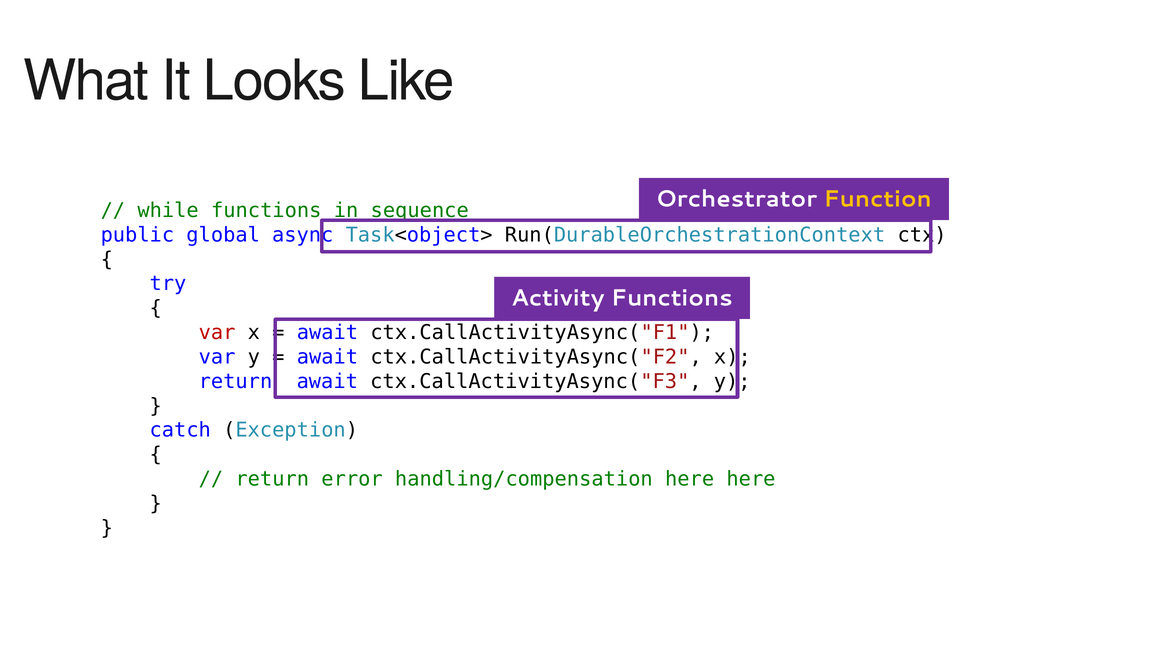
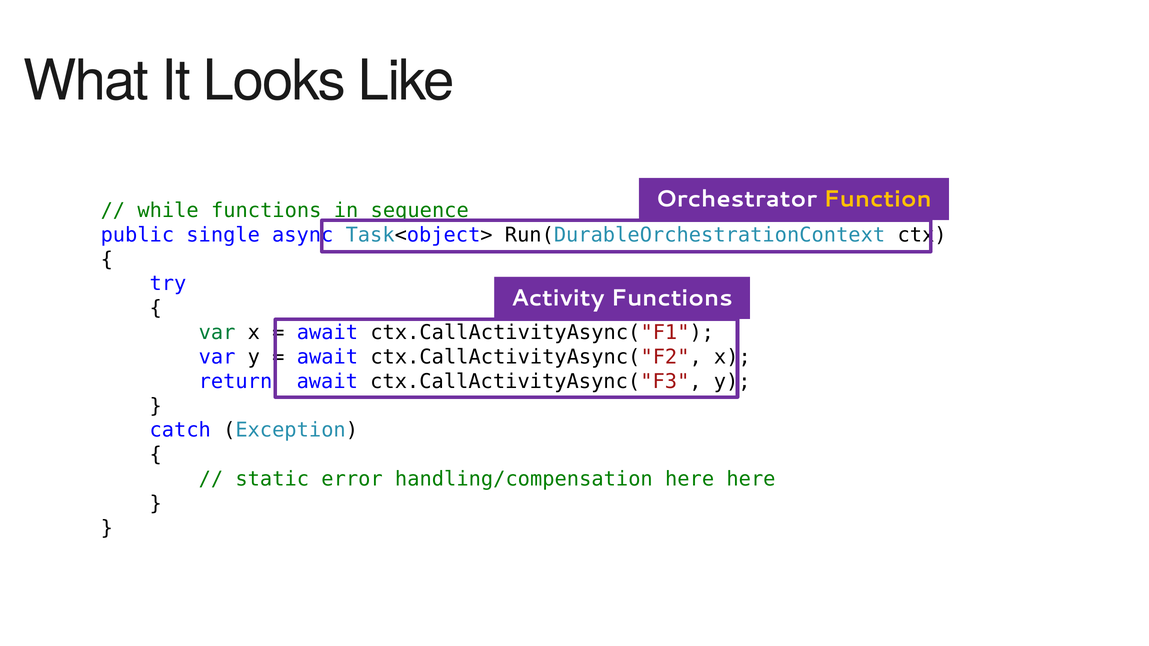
global: global -> single (223, 235)
var colour: red -> green (217, 333)
return: return -> static (272, 479)
